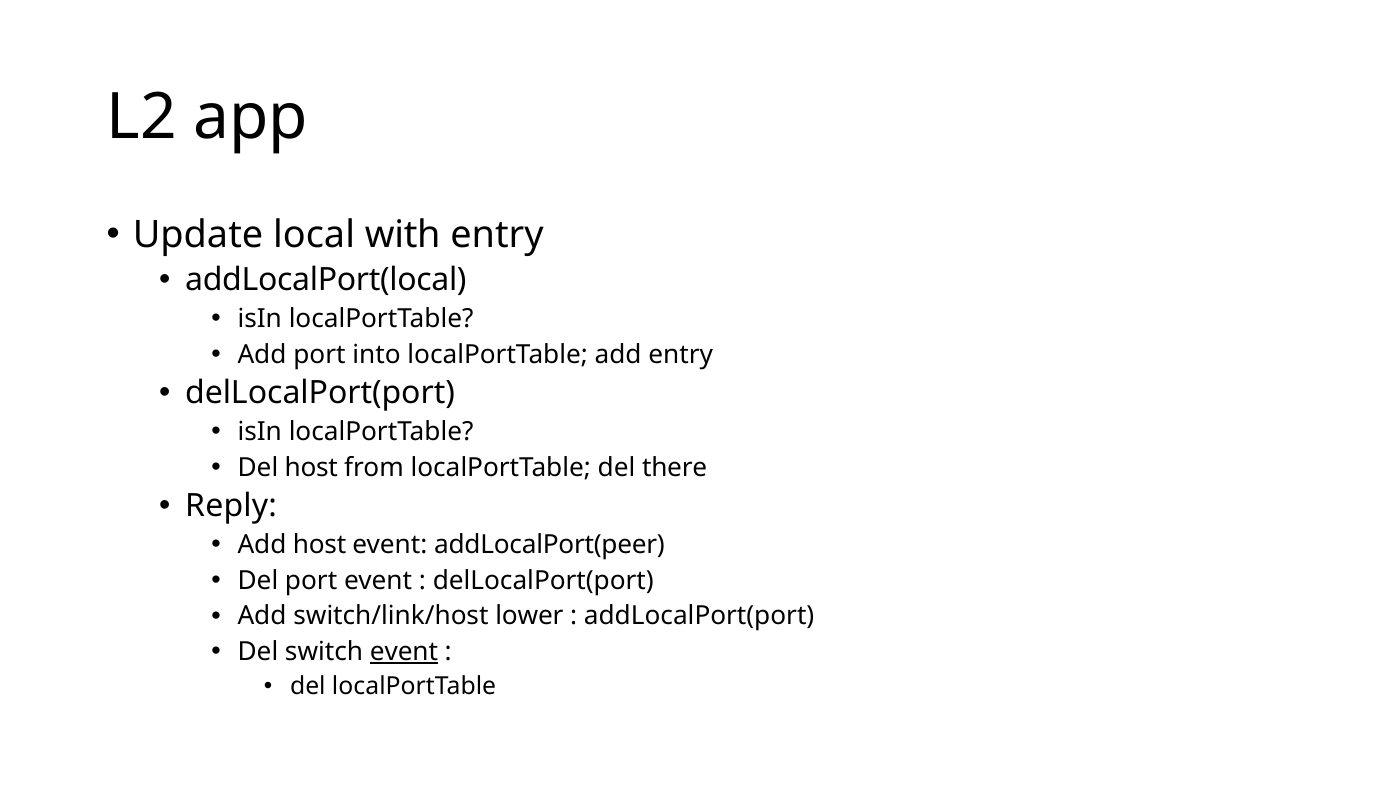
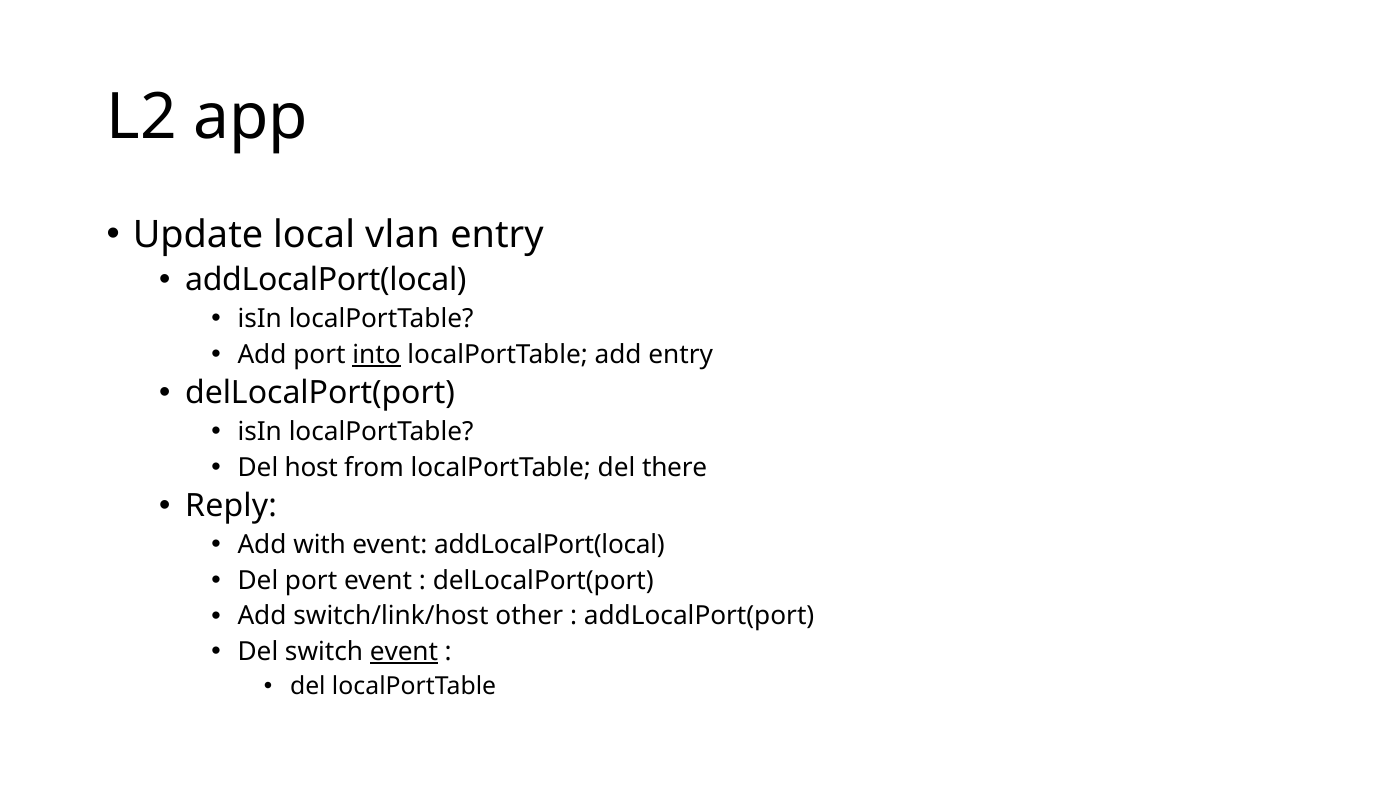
with: with -> vlan (402, 235)
into underline: none -> present (377, 354)
Add host: host -> with (320, 545)
event addLocalPort(peer: addLocalPort(peer -> addLocalPort(local (549, 545)
lower: lower -> other (529, 616)
